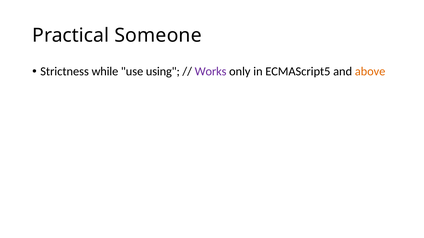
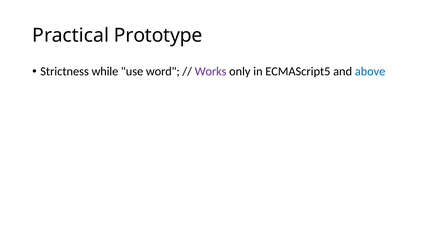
Someone: Someone -> Prototype (158, 36)
using: using -> word (163, 72)
above colour: orange -> blue (370, 72)
